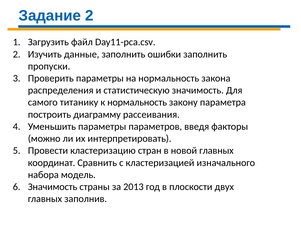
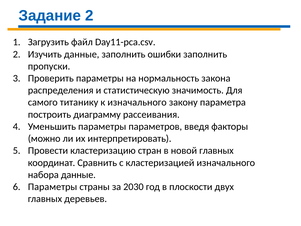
к нормальность: нормальность -> изначального (137, 102)
набора модель: модель -> данные (78, 175)
Значимость: Значимость -> Параметры (53, 187)
2013: 2013 -> 2030 (133, 187)
заполнив: заполнив -> деревьев (86, 199)
